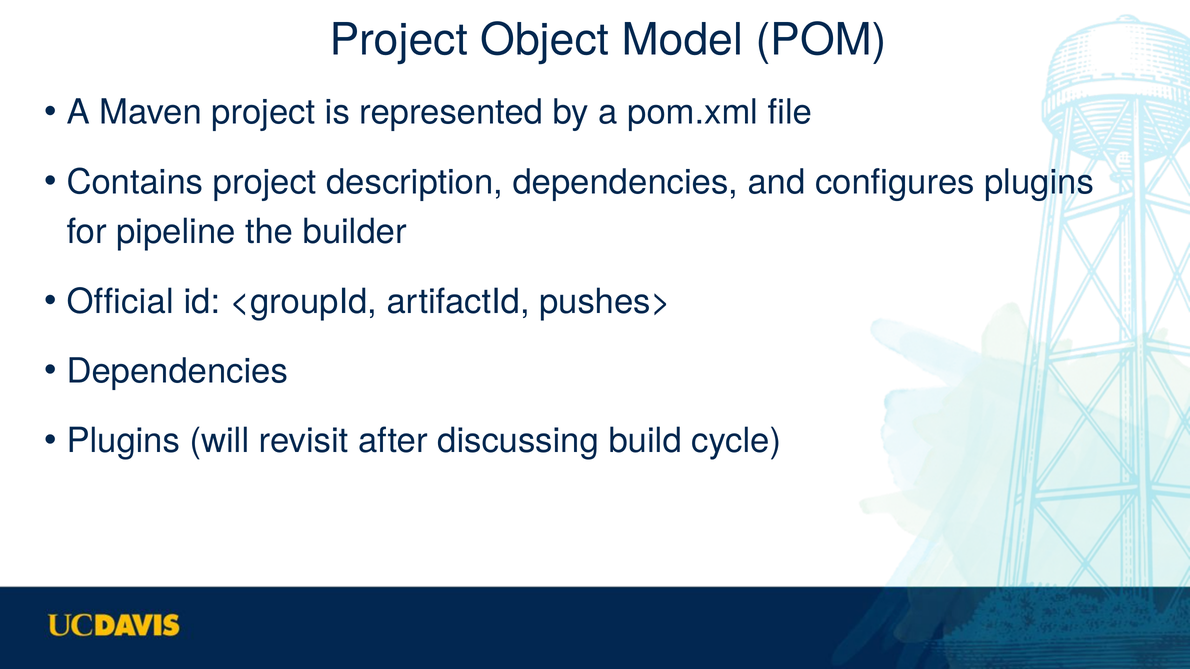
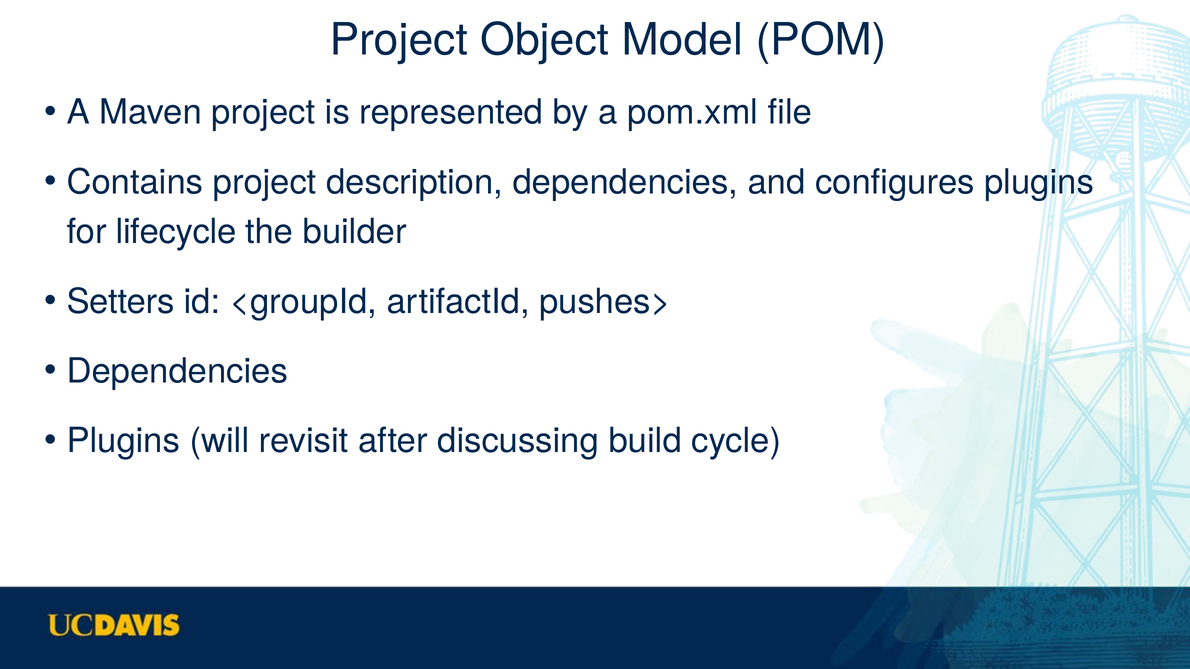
pipeline: pipeline -> lifecycle (176, 232)
Official: Official -> Setters (121, 302)
